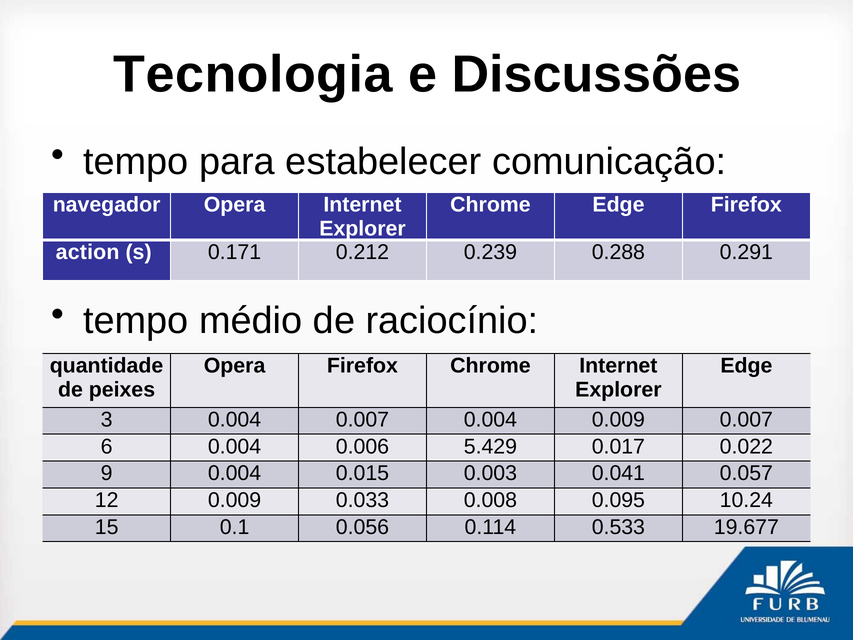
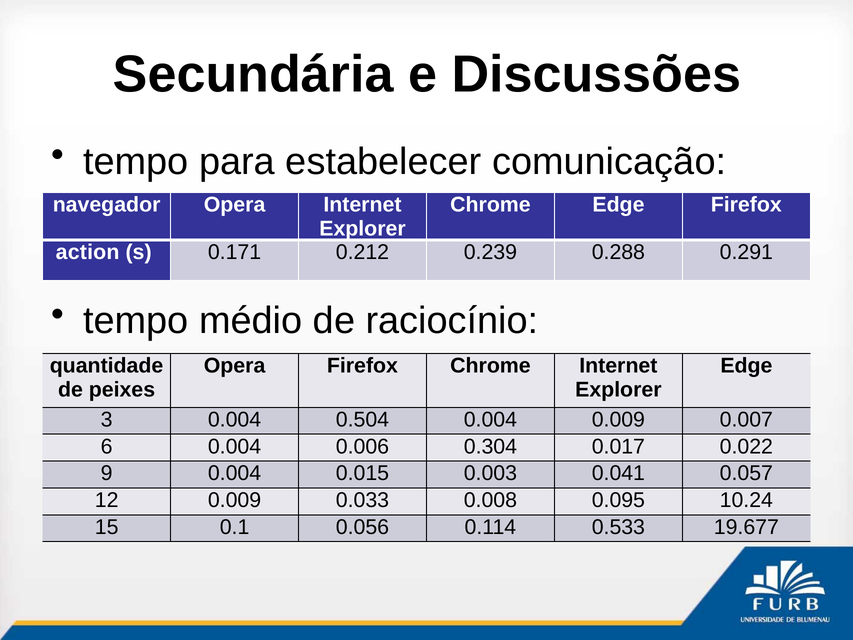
Tecnologia: Tecnologia -> Secundária (253, 75)
0.004 0.007: 0.007 -> 0.504 (362, 419)
5.429: 5.429 -> 0.304 (490, 446)
